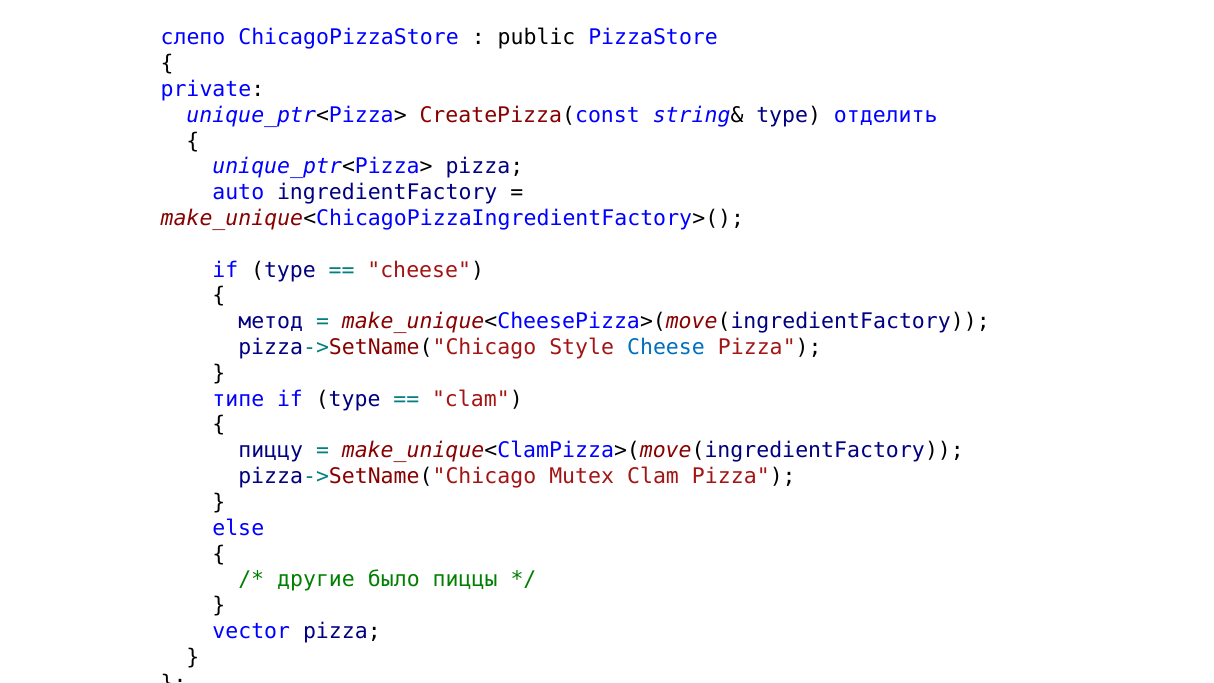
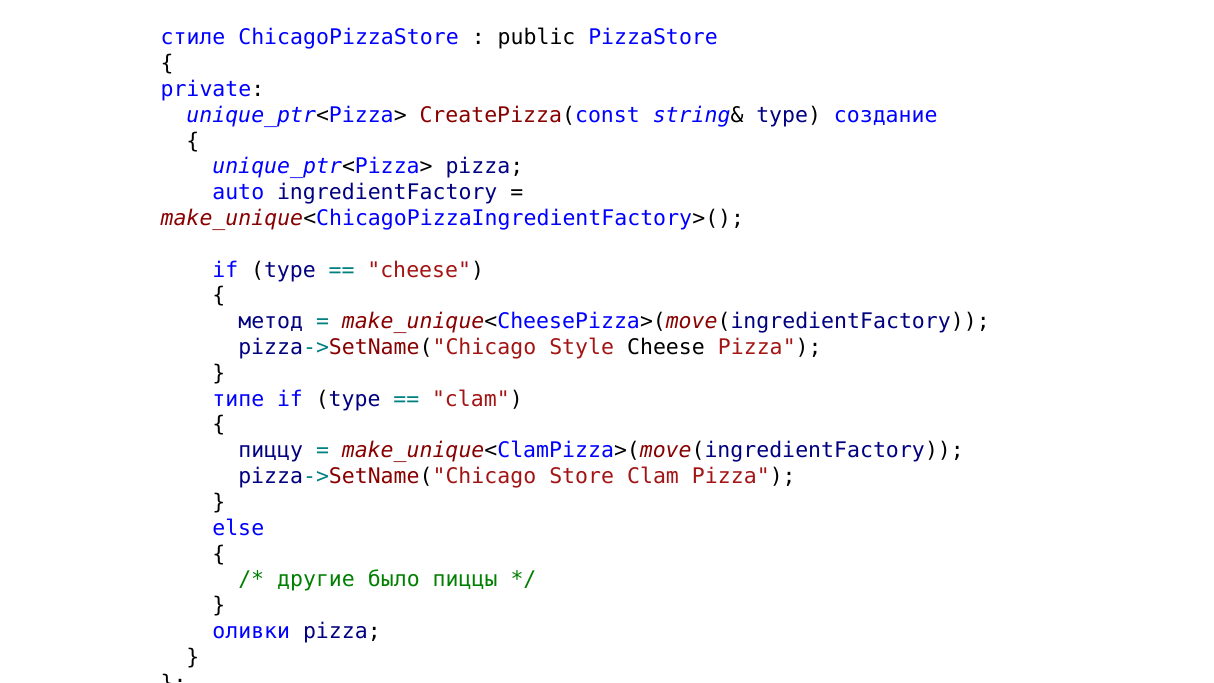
слепо: слепо -> стиле (193, 38)
отделить: отделить -> создание (886, 115)
Cheese colour: blue -> black (666, 347)
Mutex: Mutex -> Store (582, 476)
vector: vector -> оливки (251, 631)
